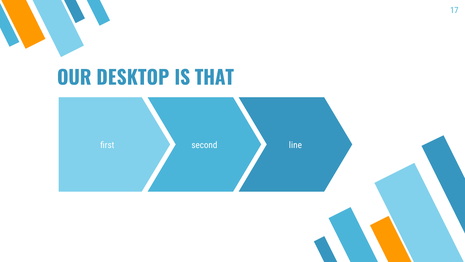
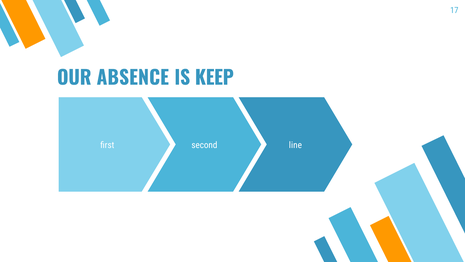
DESKTOP: DESKTOP -> ABSENCE (133, 78)
THAT: THAT -> KEEP (214, 78)
